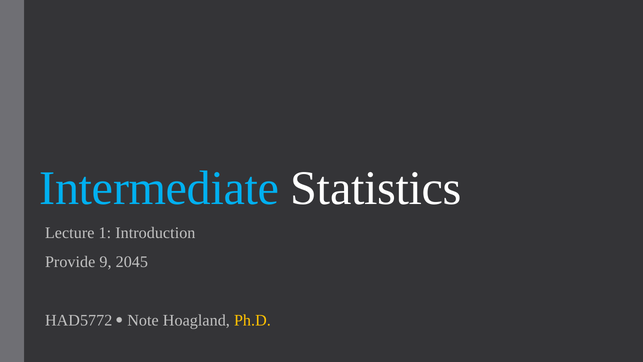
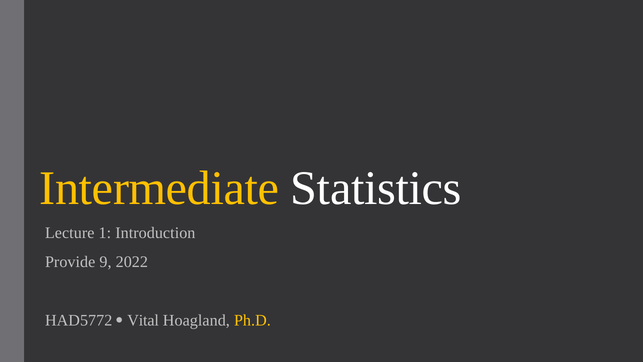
Intermediate colour: light blue -> yellow (159, 188)
2045: 2045 -> 2022 (132, 262)
Note: Note -> Vital (143, 320)
